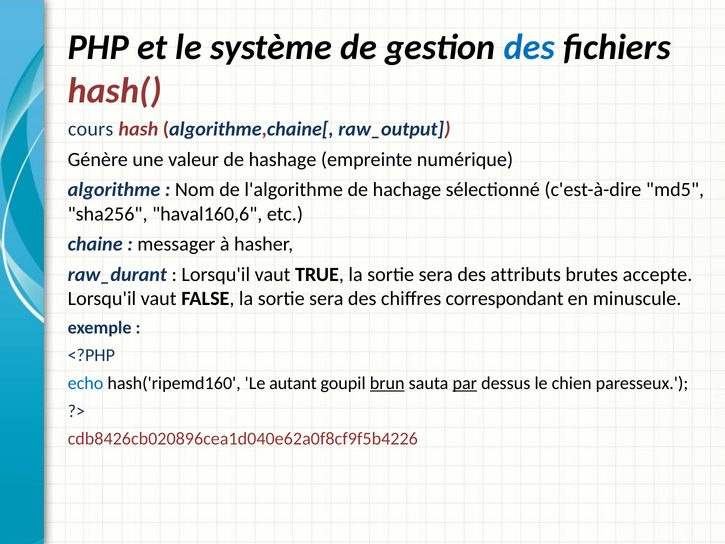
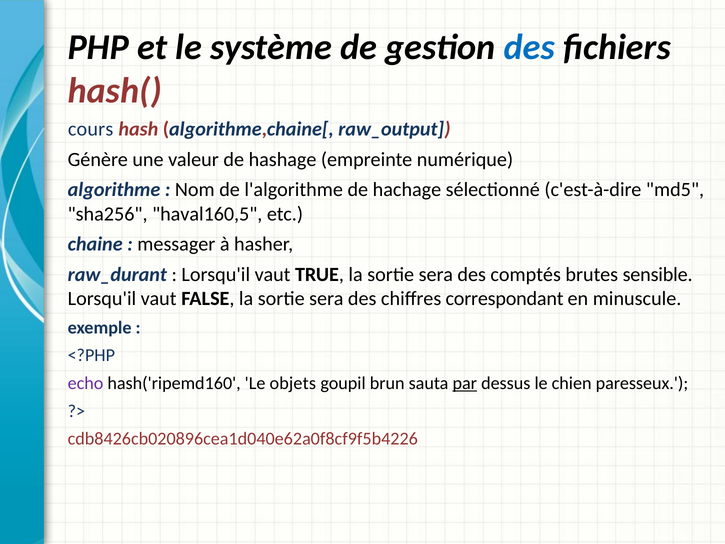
haval160,6: haval160,6 -> haval160,5 (207, 214)
attributs: attributs -> comptés (526, 274)
accepte: accepte -> sensible (658, 274)
echo colour: blue -> purple (86, 383)
autant: autant -> objets (293, 383)
brun underline: present -> none (387, 383)
